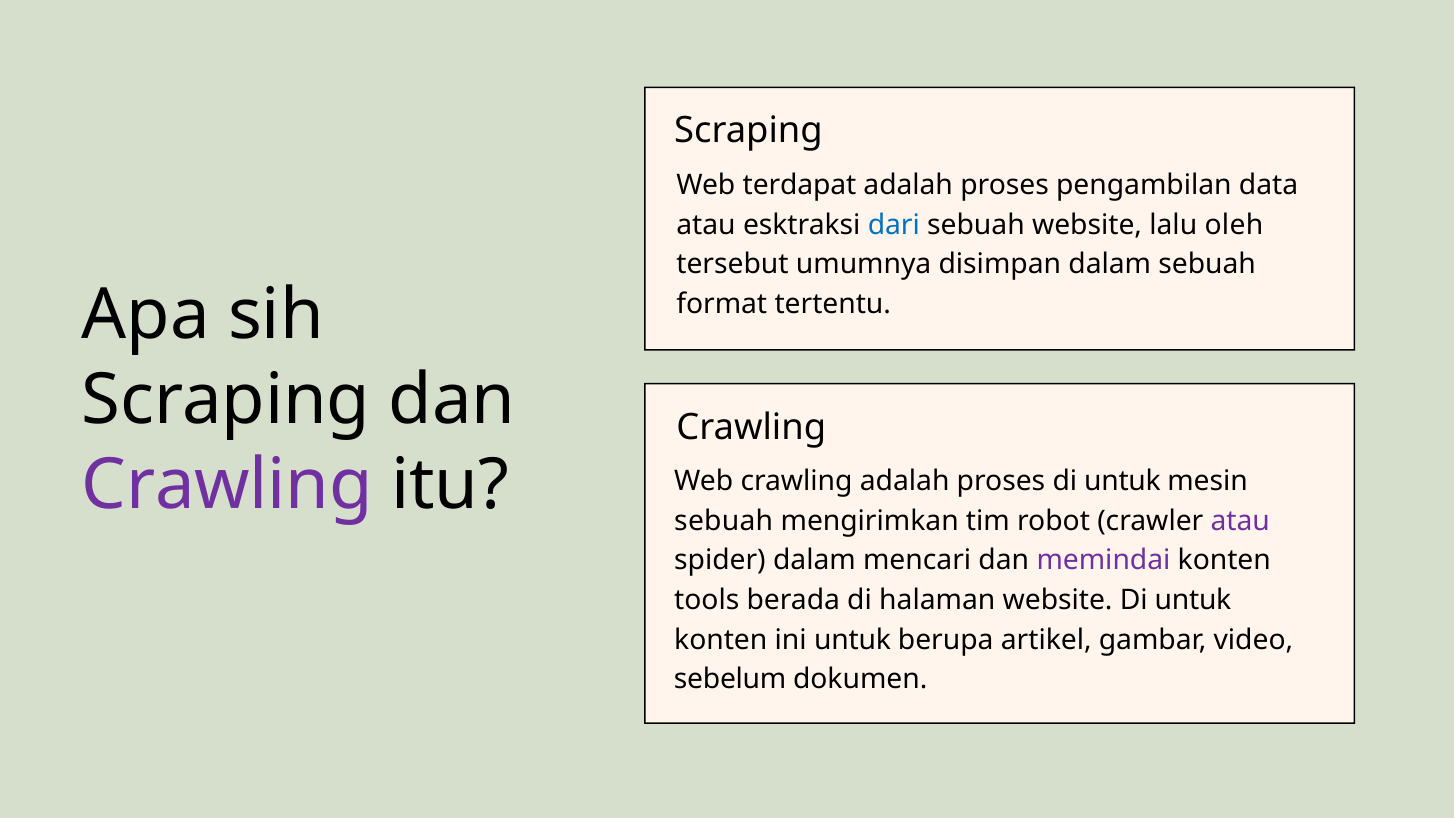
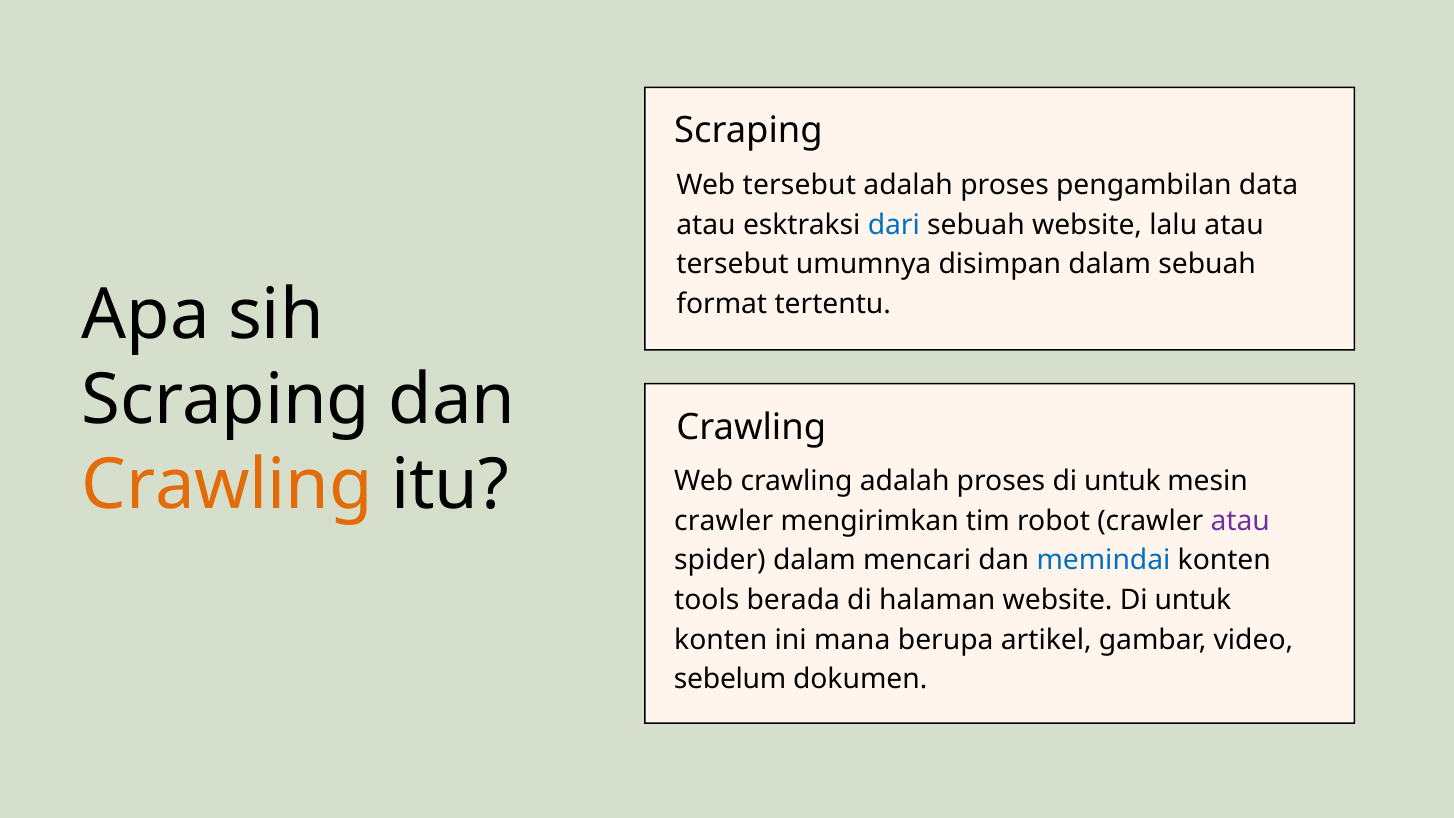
Web terdapat: terdapat -> tersebut (799, 185)
lalu oleh: oleh -> atau (1234, 225)
Crawling colour: purple -> orange (227, 485)
sebuah: sebuah -> crawler (724, 521)
memindai colour: purple -> blue (1103, 560)
ini untuk: untuk -> mana (852, 640)
